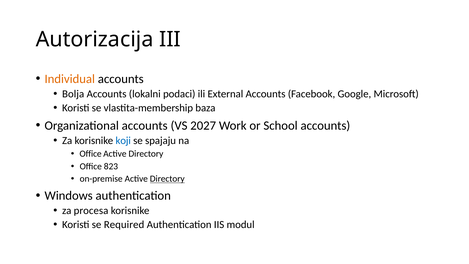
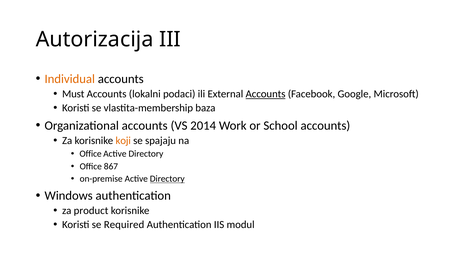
Bolja: Bolja -> Must (73, 94)
Accounts underline: none -> present (266, 94)
2027: 2027 -> 2014 (203, 125)
koji colour: blue -> orange (123, 141)
823: 823 -> 867 (111, 166)
procesa: procesa -> product (91, 211)
